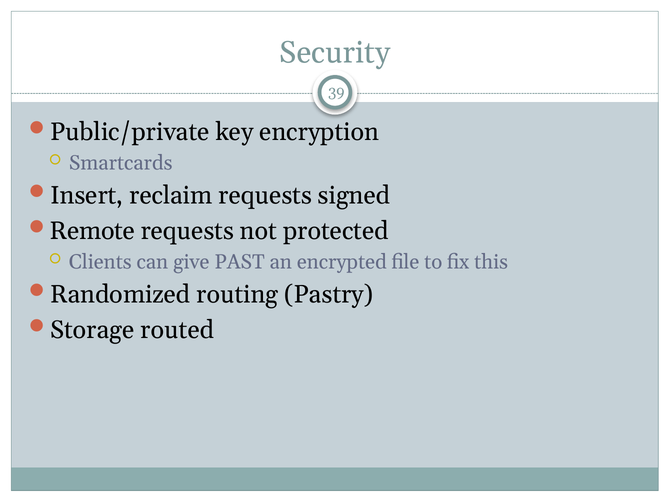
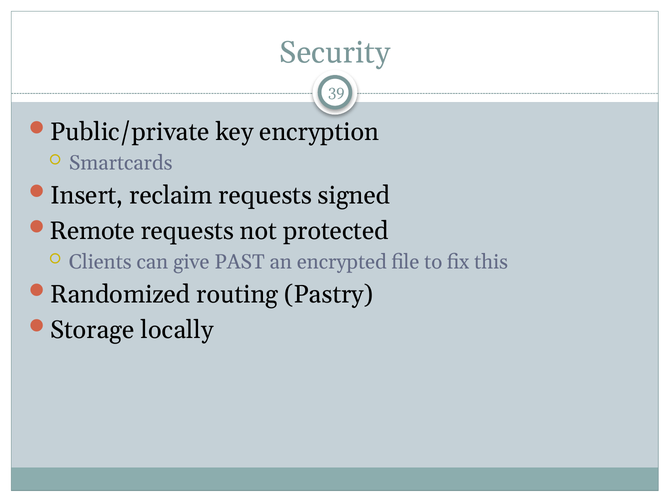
routed: routed -> locally (177, 330)
